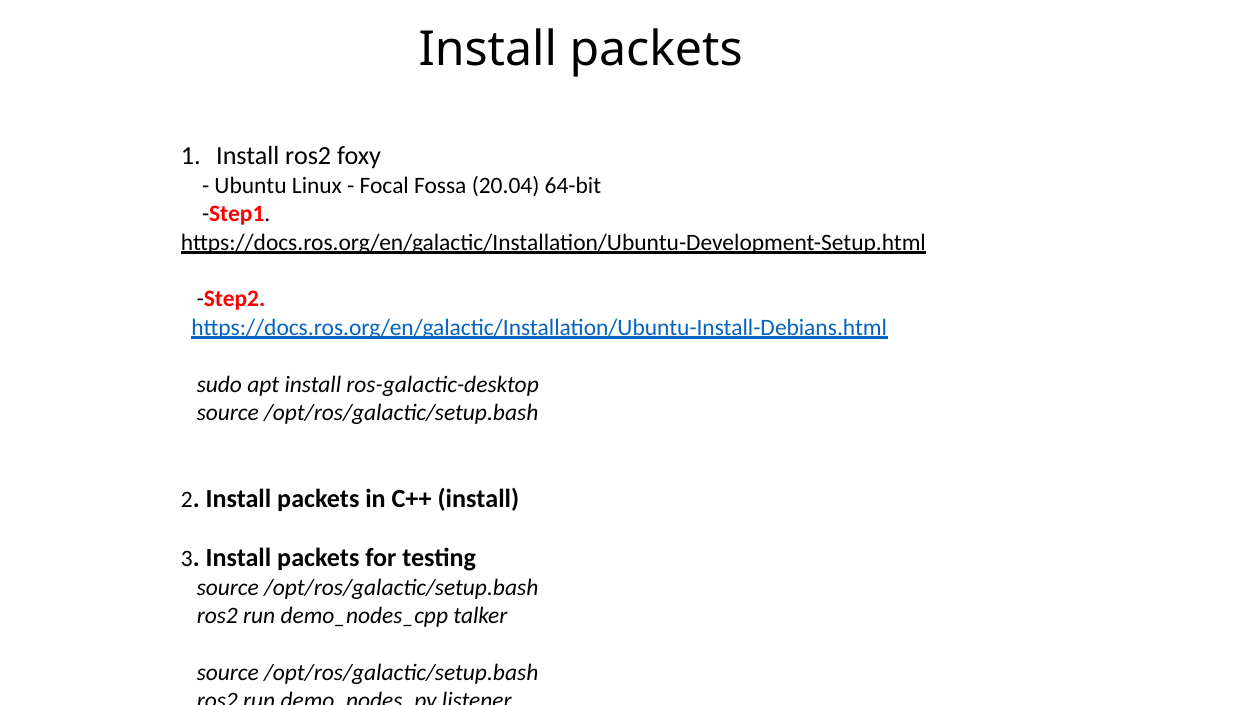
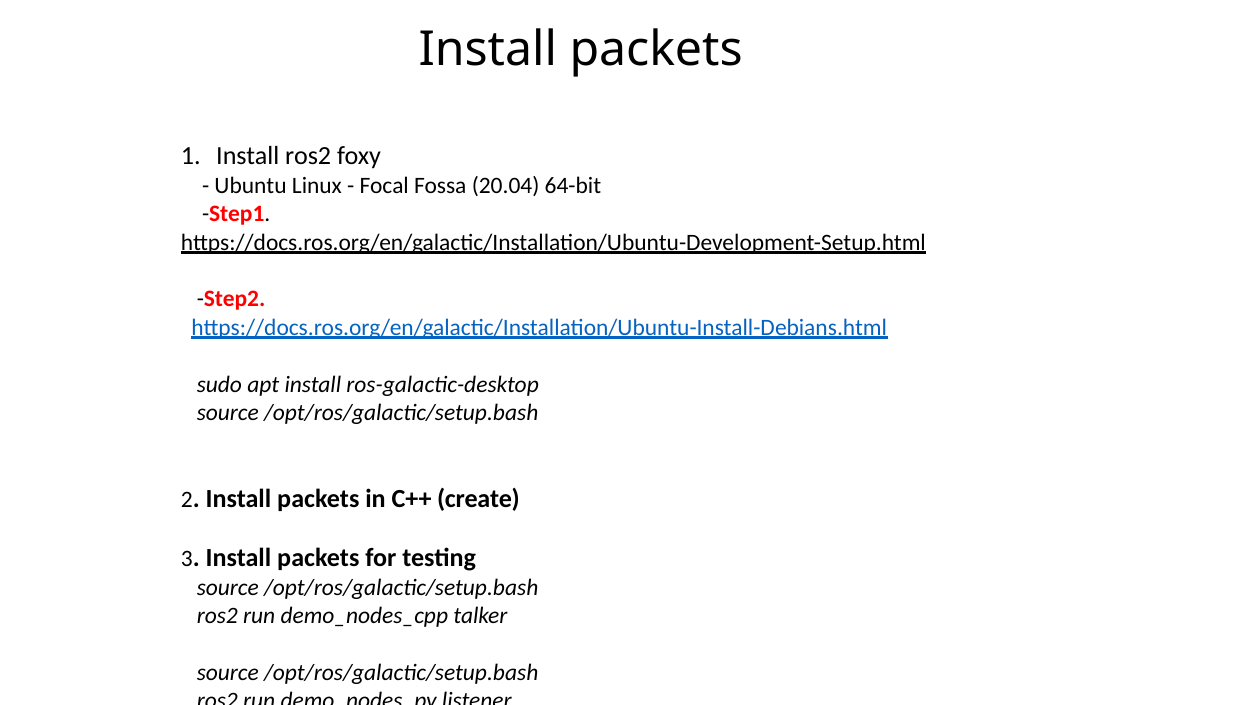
C++ install: install -> create (478, 498)
